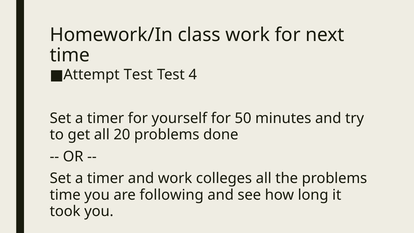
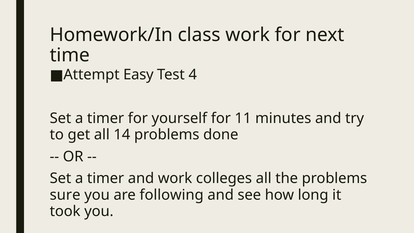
Attempt Test: Test -> Easy (138, 75)
50: 50 -> 11 (243, 118)
20: 20 -> 14 (122, 135)
time: time -> sure (65, 195)
